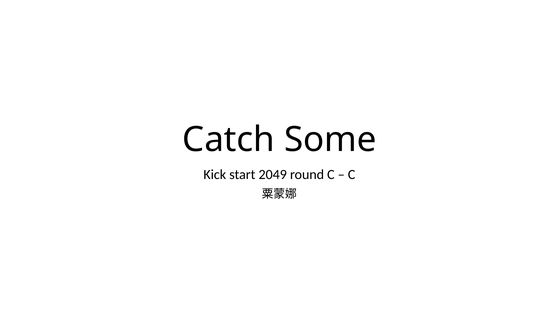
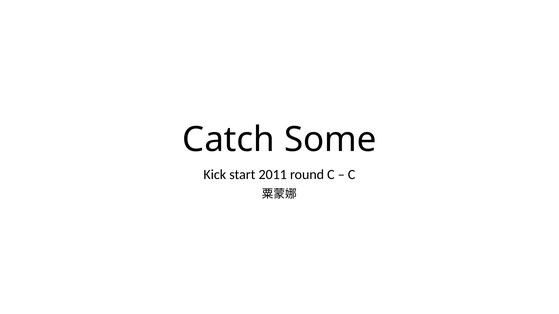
2049: 2049 -> 2011 (273, 175)
